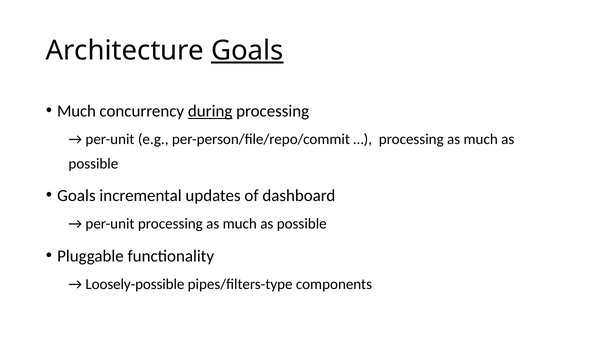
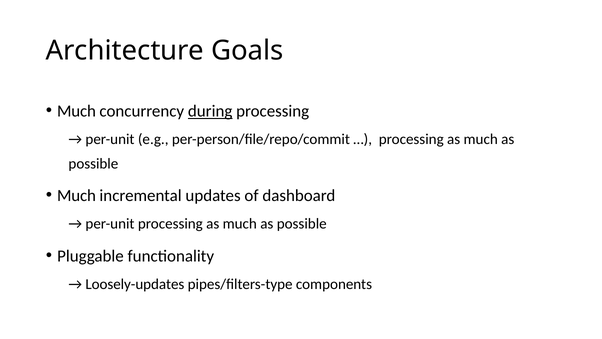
Goals underline: present -> none (247, 51)
Goals: Goals -> Much (77, 195)
Loosely-possible: Loosely-possible -> Loosely-updates (135, 284)
